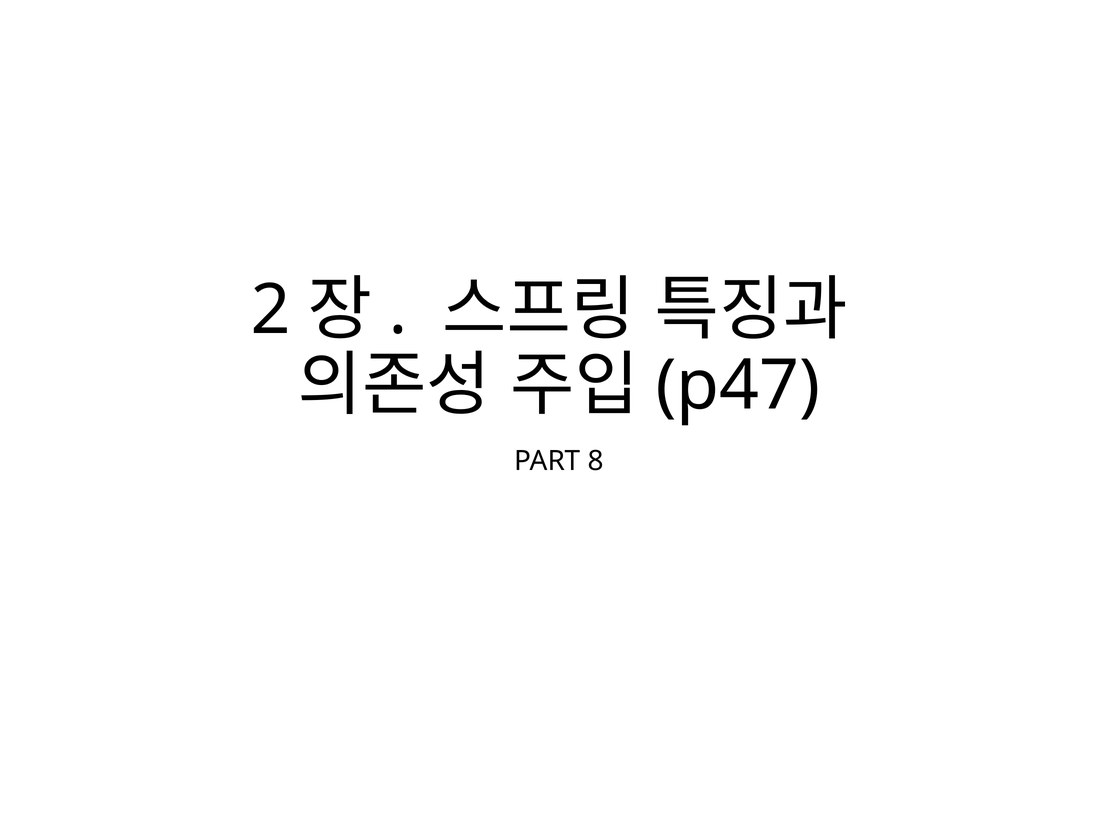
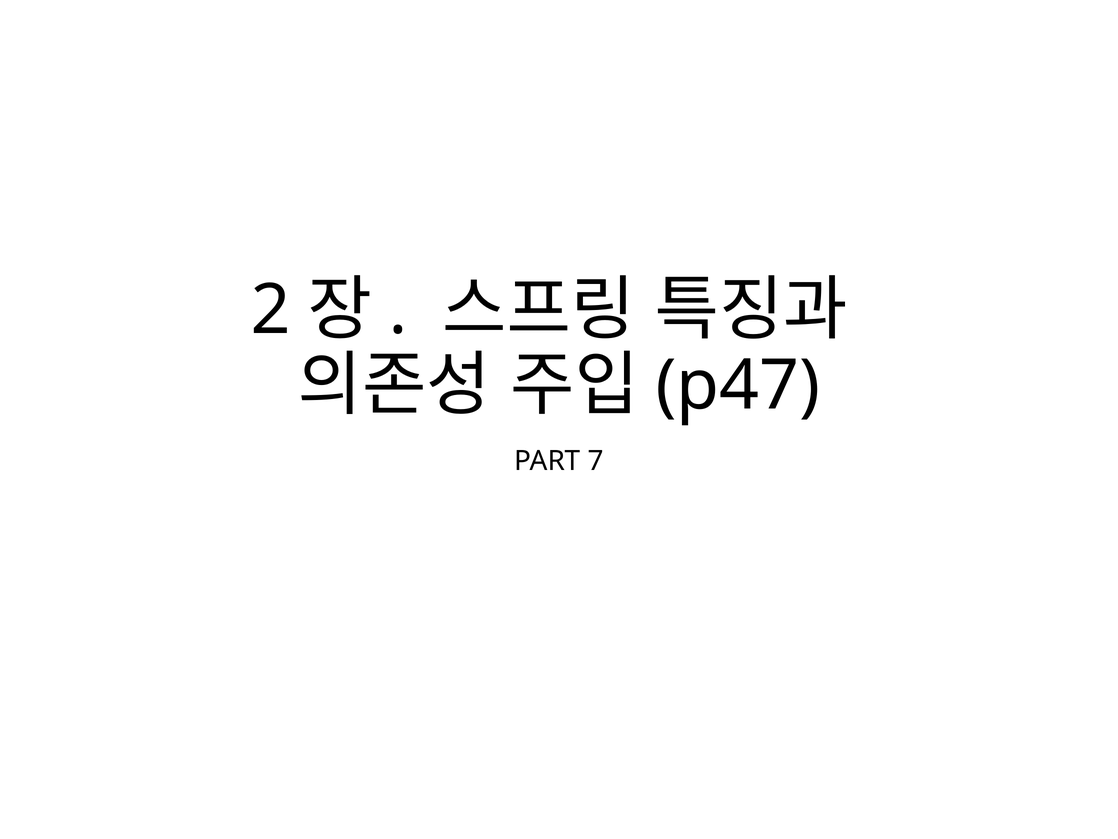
8: 8 -> 7 (596, 461)
